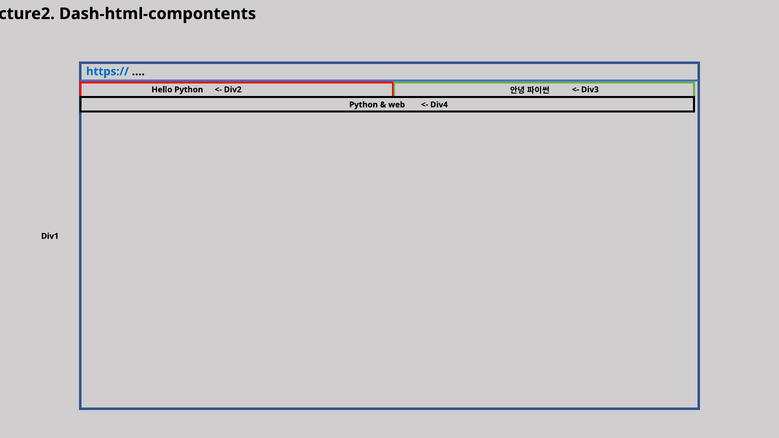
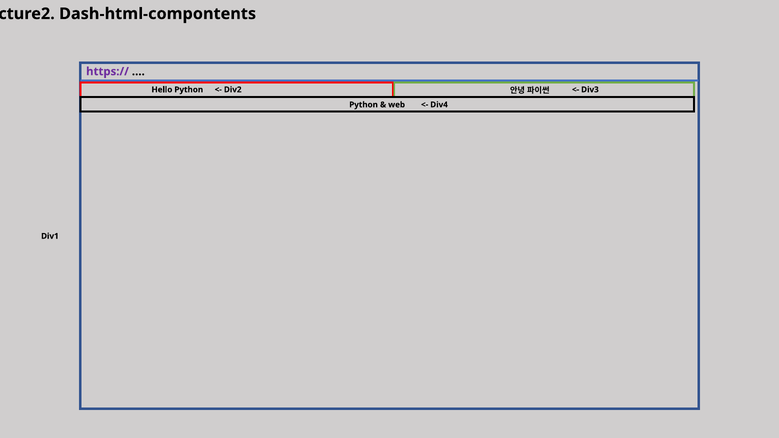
https:// colour: blue -> purple (108, 72)
